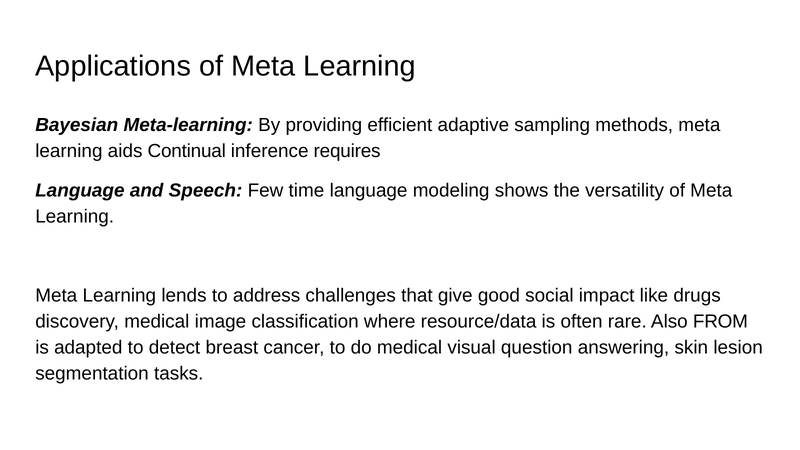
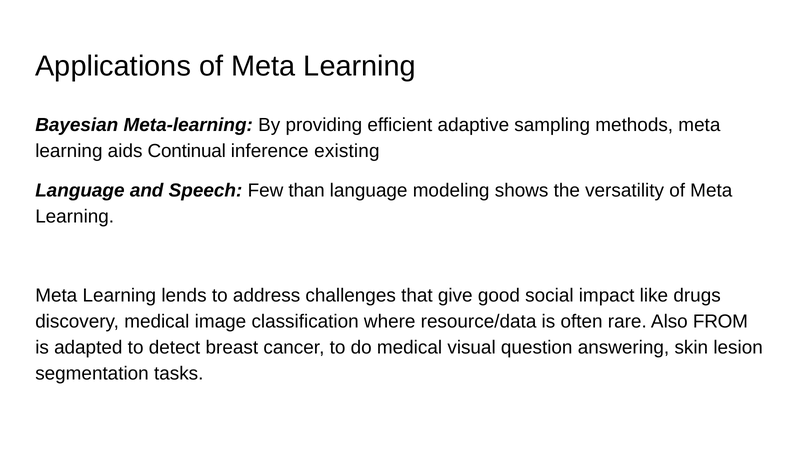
requires: requires -> existing (347, 151)
time: time -> than (307, 190)
